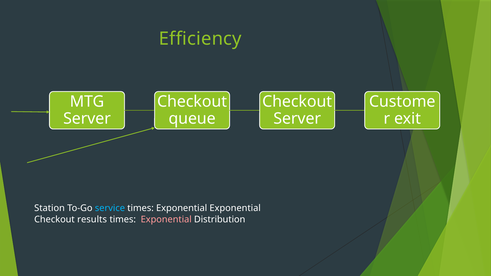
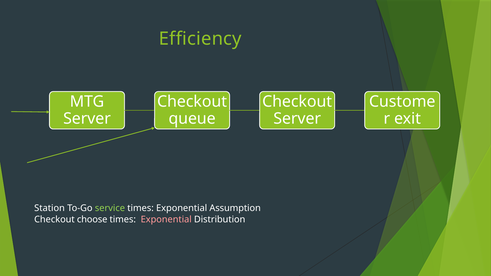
service colour: light blue -> light green (110, 208)
Exponential Exponential: Exponential -> Assumption (235, 208)
results: results -> choose (92, 219)
